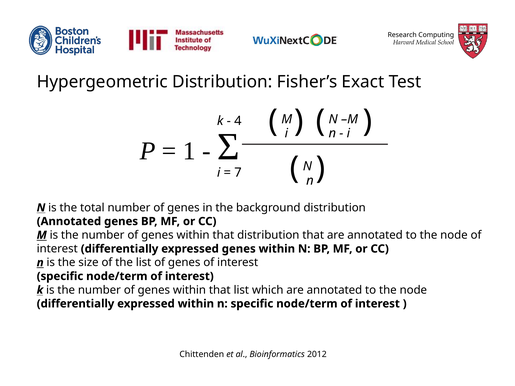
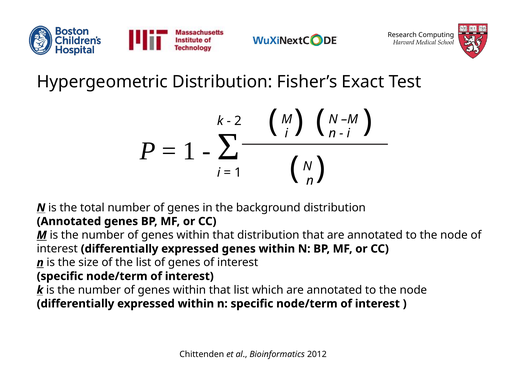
4: 4 -> 2 (238, 121)
7: 7 -> 1 (238, 173)
